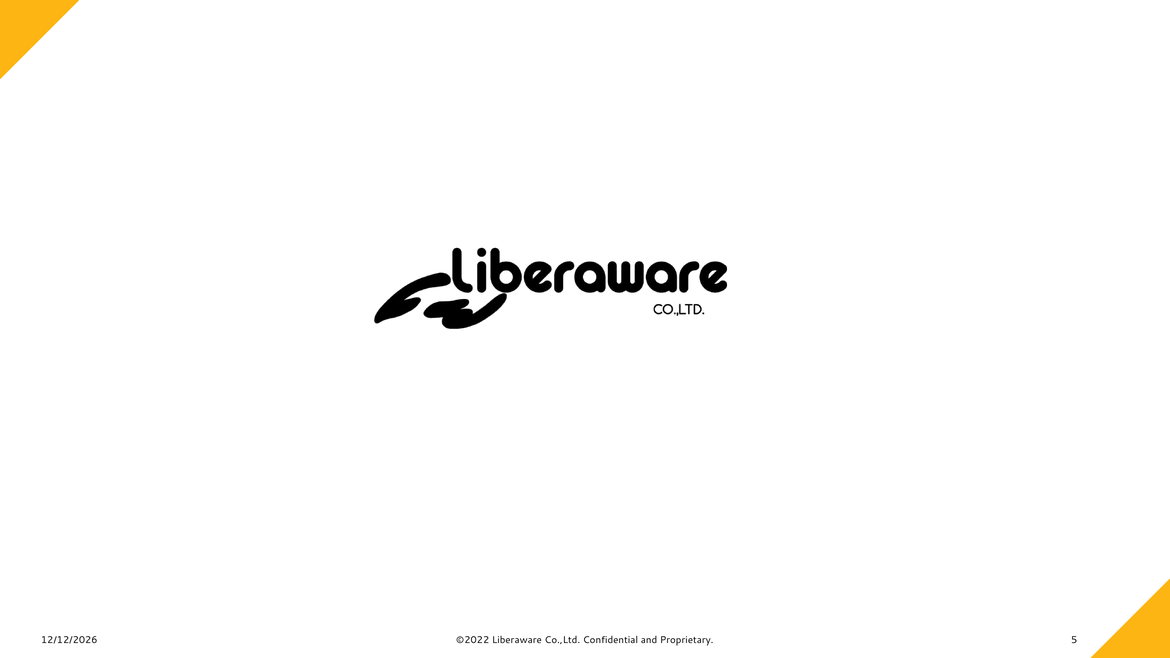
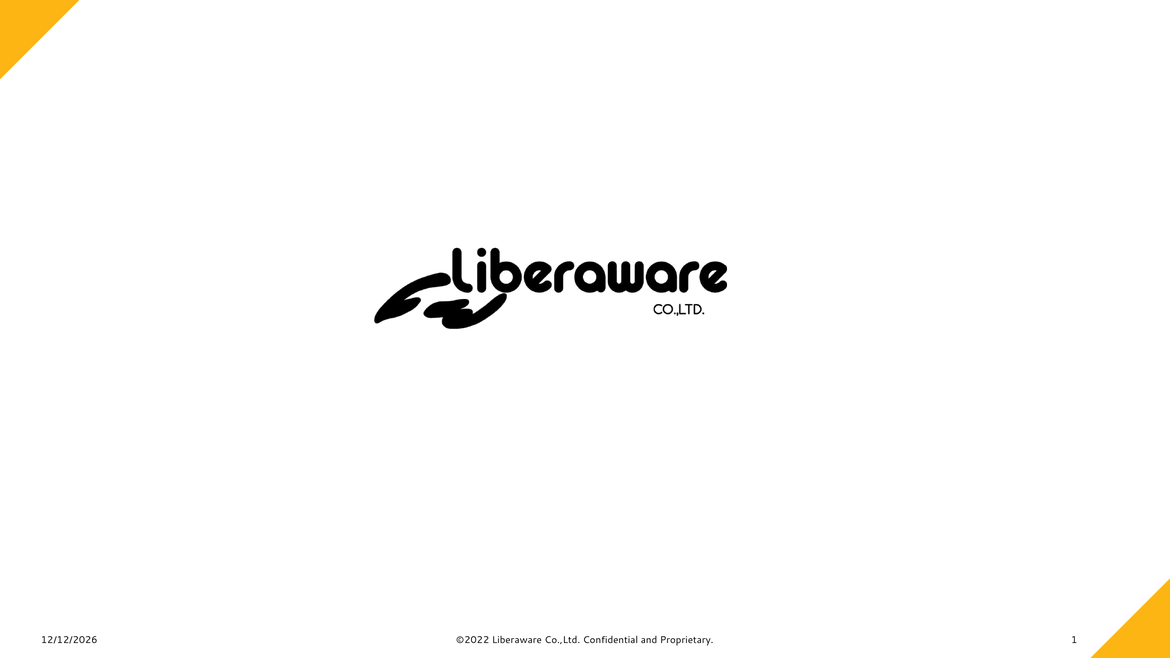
5: 5 -> 1 (1074, 640)
